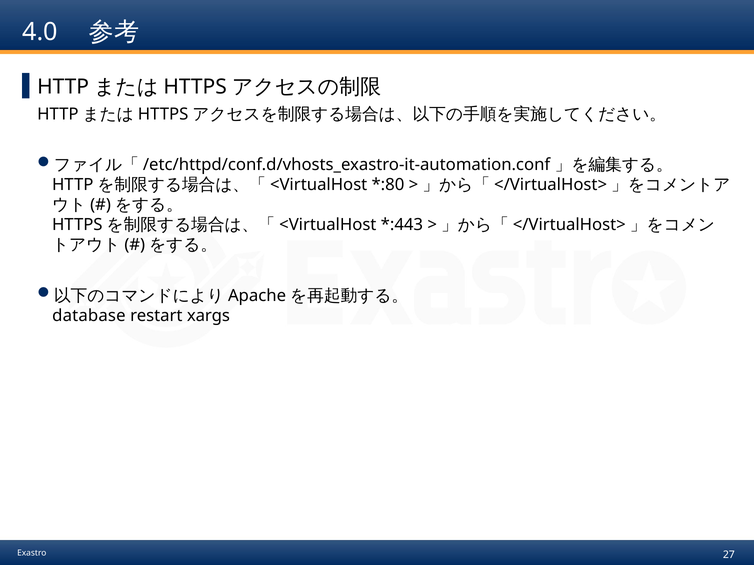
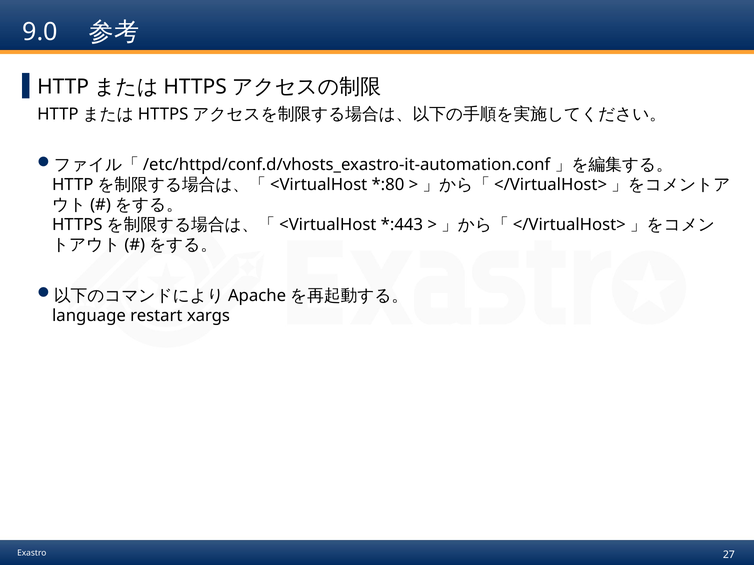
4.0: 4.0 -> 9.0 (40, 32)
database: database -> language (89, 316)
